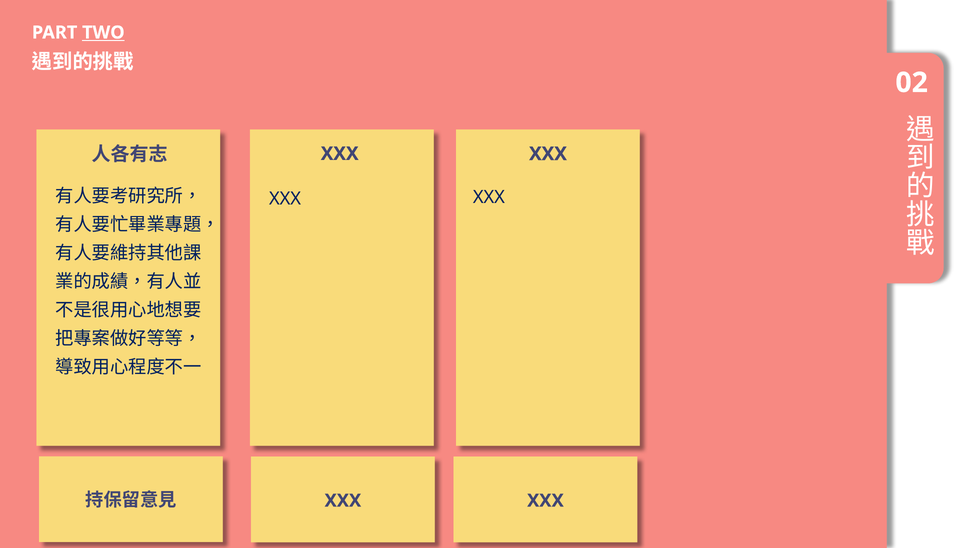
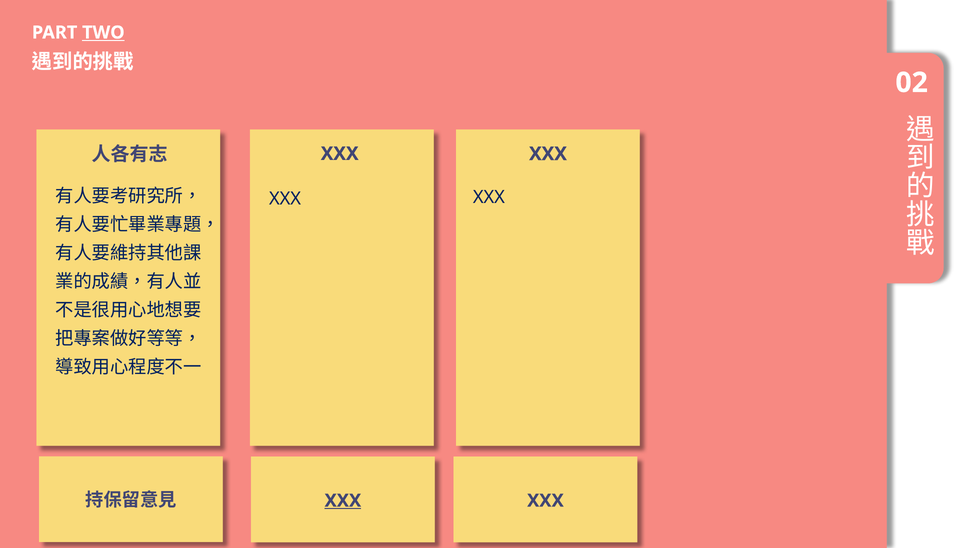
XXX underline: none -> present (343, 501)
